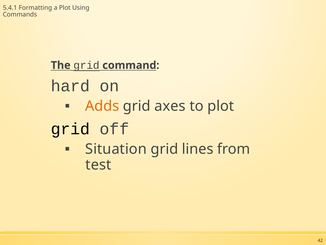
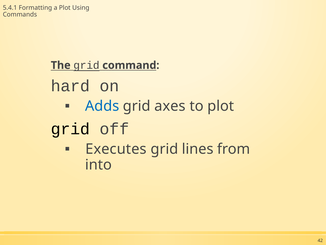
Adds colour: orange -> blue (102, 106)
Situation: Situation -> Executes (116, 149)
test: test -> into (99, 164)
